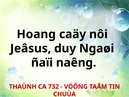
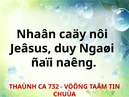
Hoang: Hoang -> Nhaân (36, 34)
